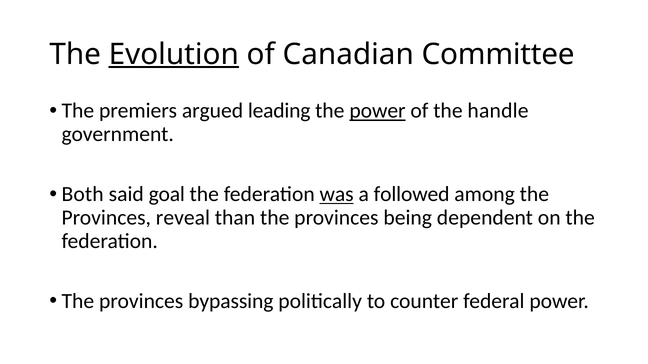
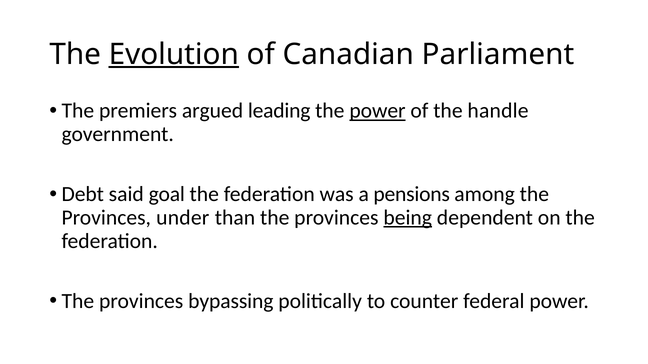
Committee: Committee -> Parliament (498, 54)
Both: Both -> Debt (83, 195)
was underline: present -> none (337, 195)
followed: followed -> pensions (412, 195)
reveal: reveal -> under (183, 218)
being underline: none -> present (408, 218)
